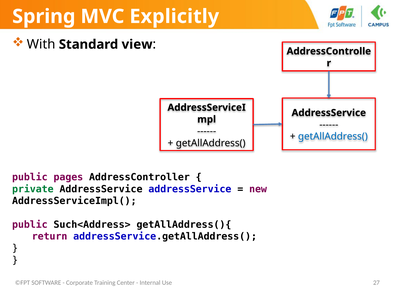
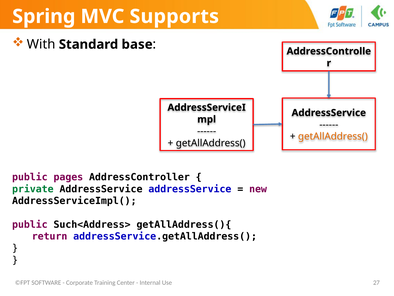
Explicitly: Explicitly -> Supports (174, 16)
view: view -> base (137, 44)
getAllAddress( colour: blue -> orange (333, 136)
